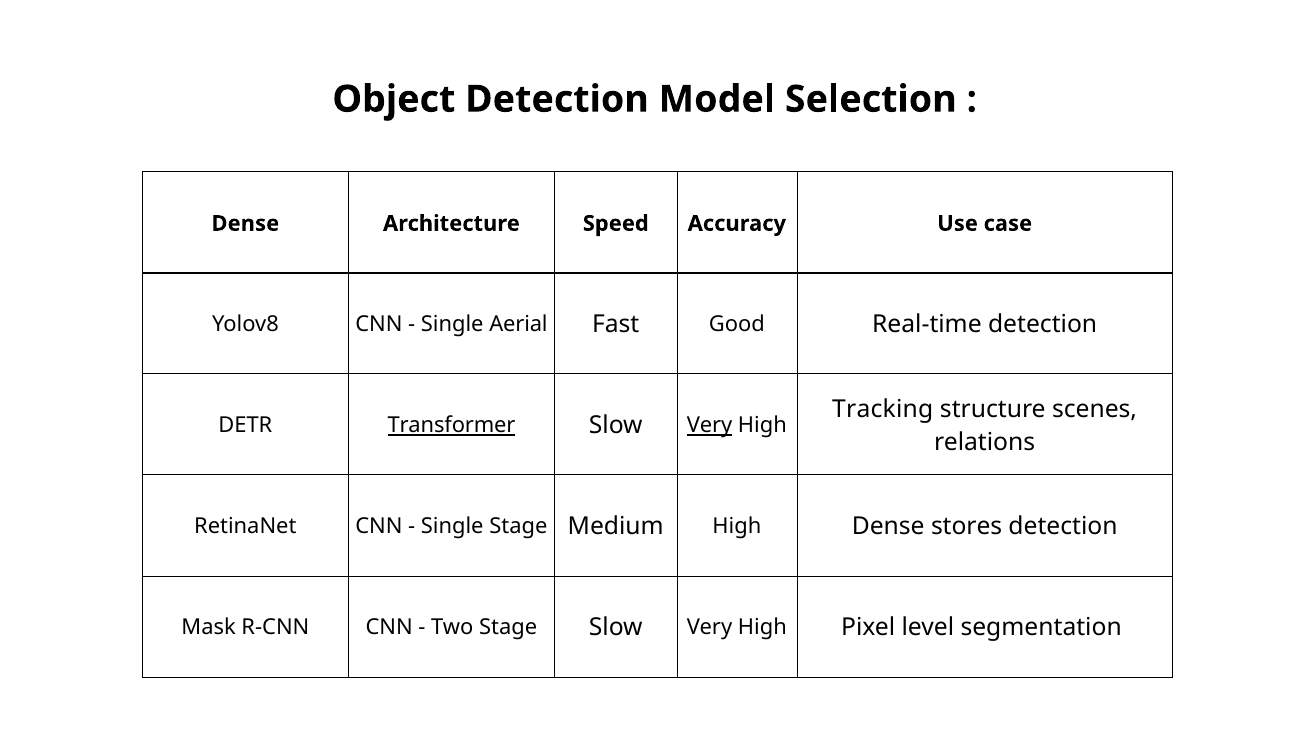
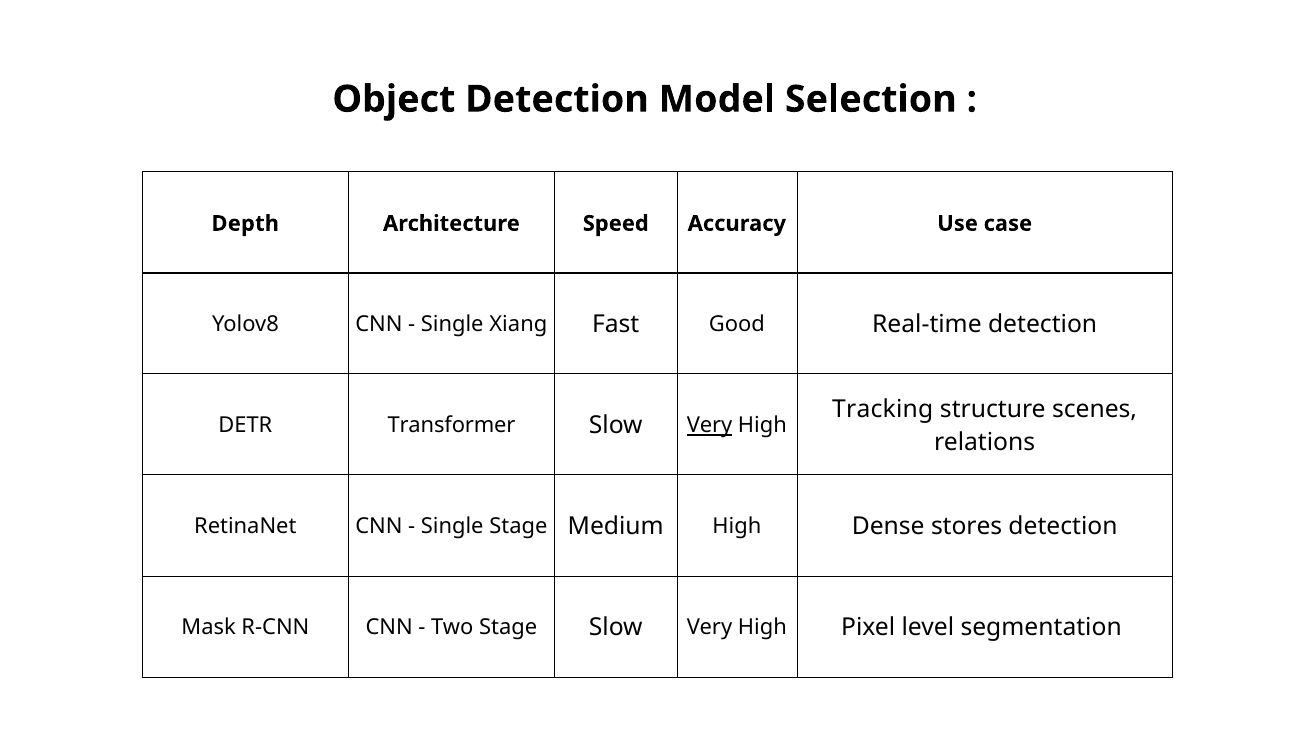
Dense: Dense -> Depth (245, 223)
Aerial: Aerial -> Xiang (518, 324)
Transformer underline: present -> none (451, 425)
